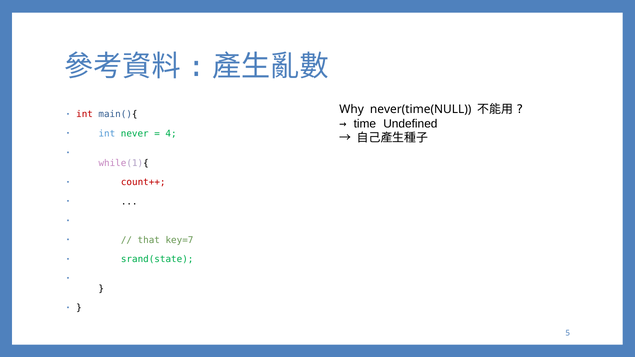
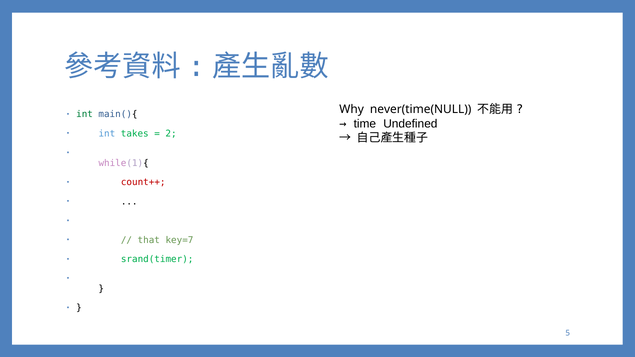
int colour: red -> green (85, 114)
never: never -> takes (135, 134)
4: 4 -> 2 (171, 134)
srand(state: srand(state -> srand(timer (157, 259)
